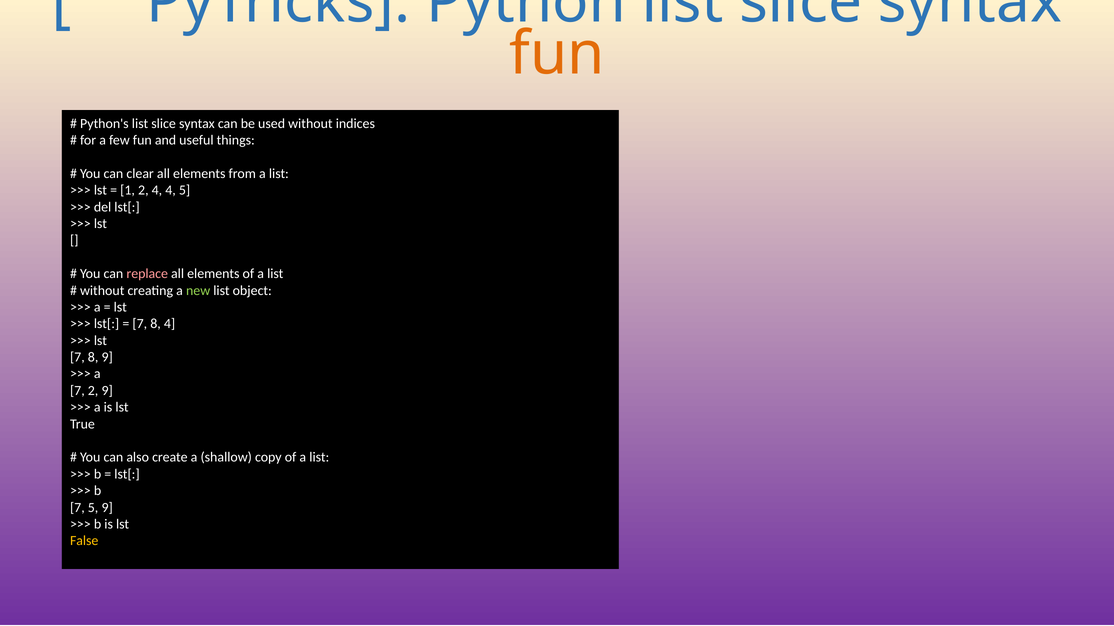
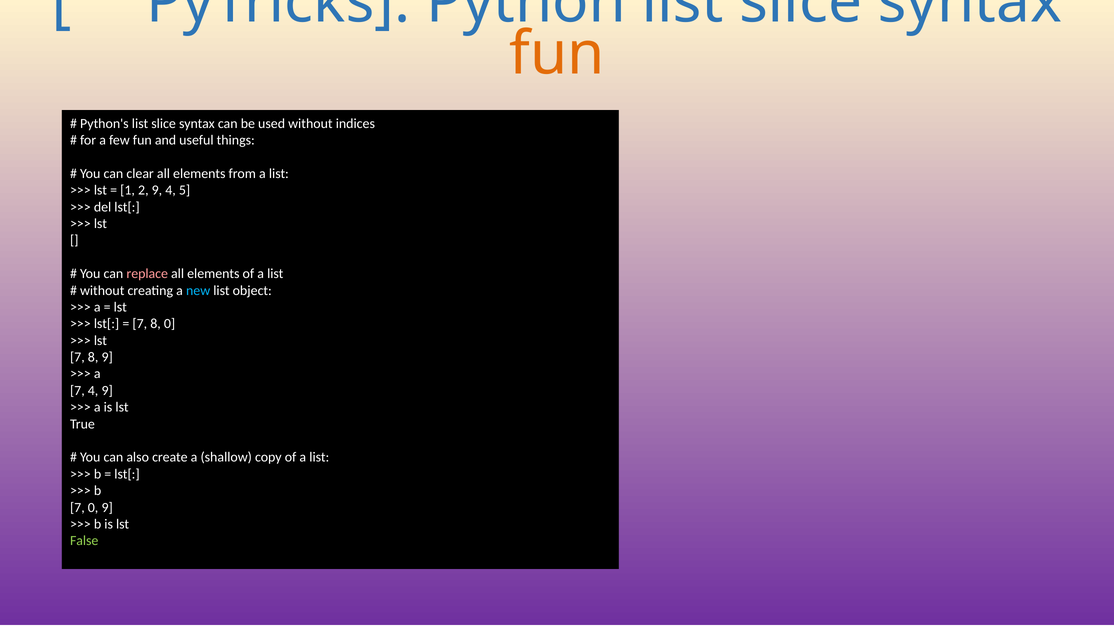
2 4: 4 -> 9 (157, 190)
new colour: light green -> light blue (198, 291)
8 4: 4 -> 0 (170, 324)
7 2: 2 -> 4 (93, 391)
7 5: 5 -> 0 (93, 508)
False colour: yellow -> light green (84, 541)
